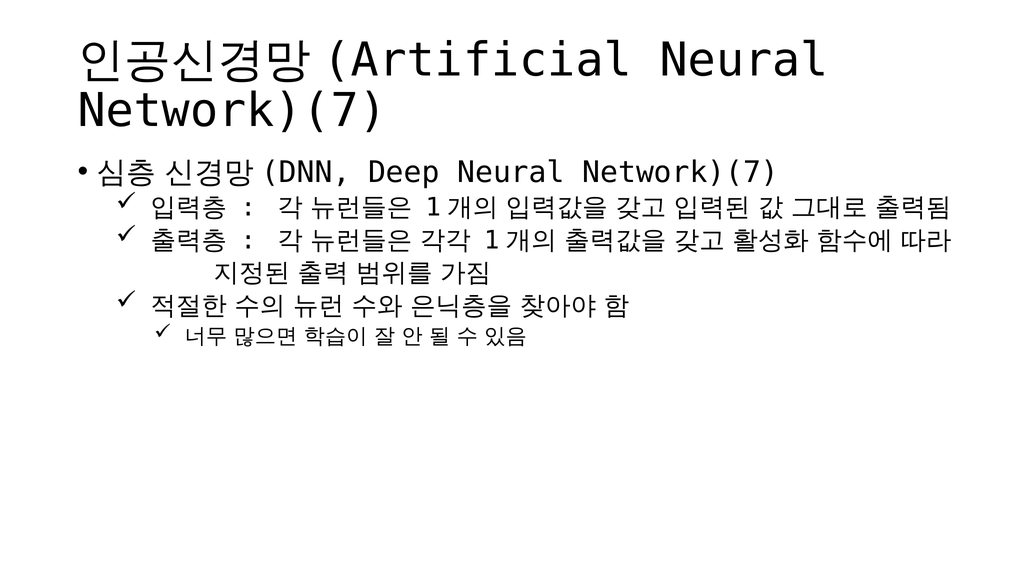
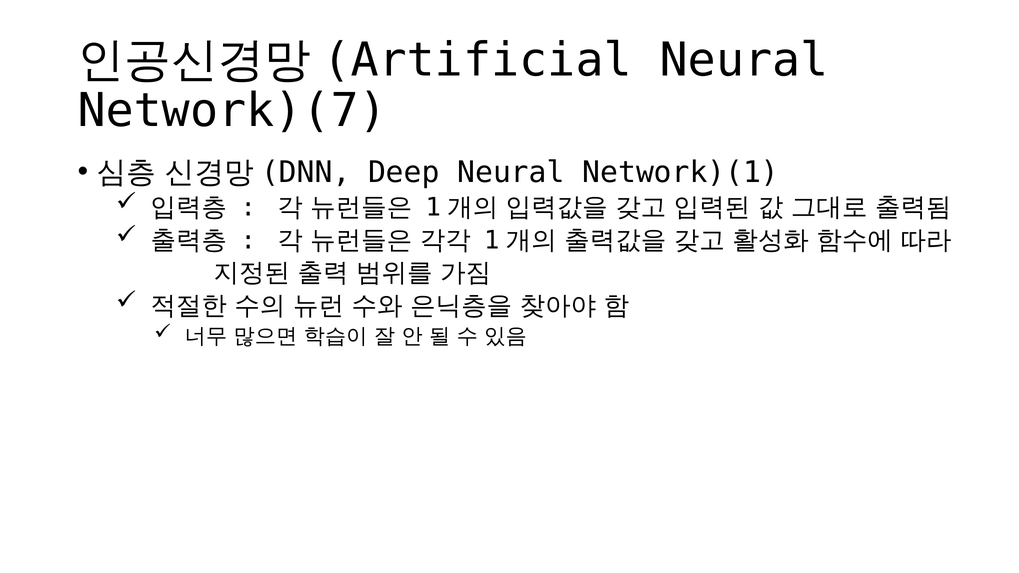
Deep Neural Network)(7: Network)(7 -> Network)(1 (681, 172)
